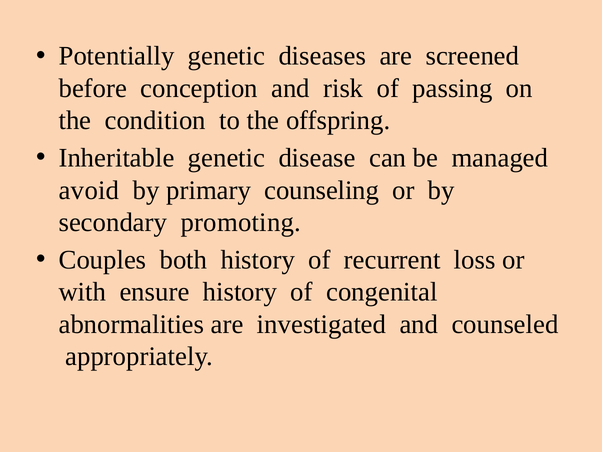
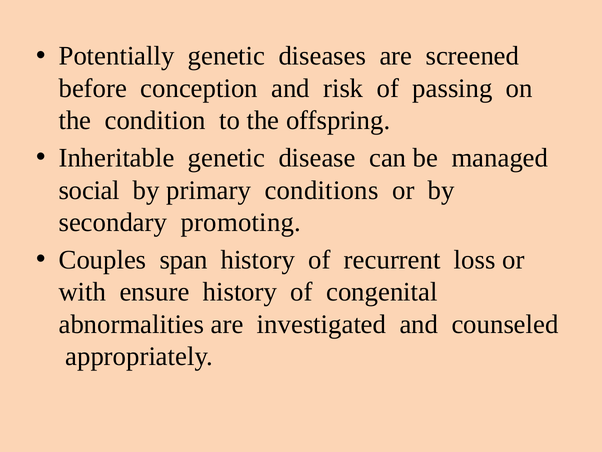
avoid: avoid -> social (89, 190)
counseling: counseling -> conditions (322, 190)
both: both -> span (184, 260)
